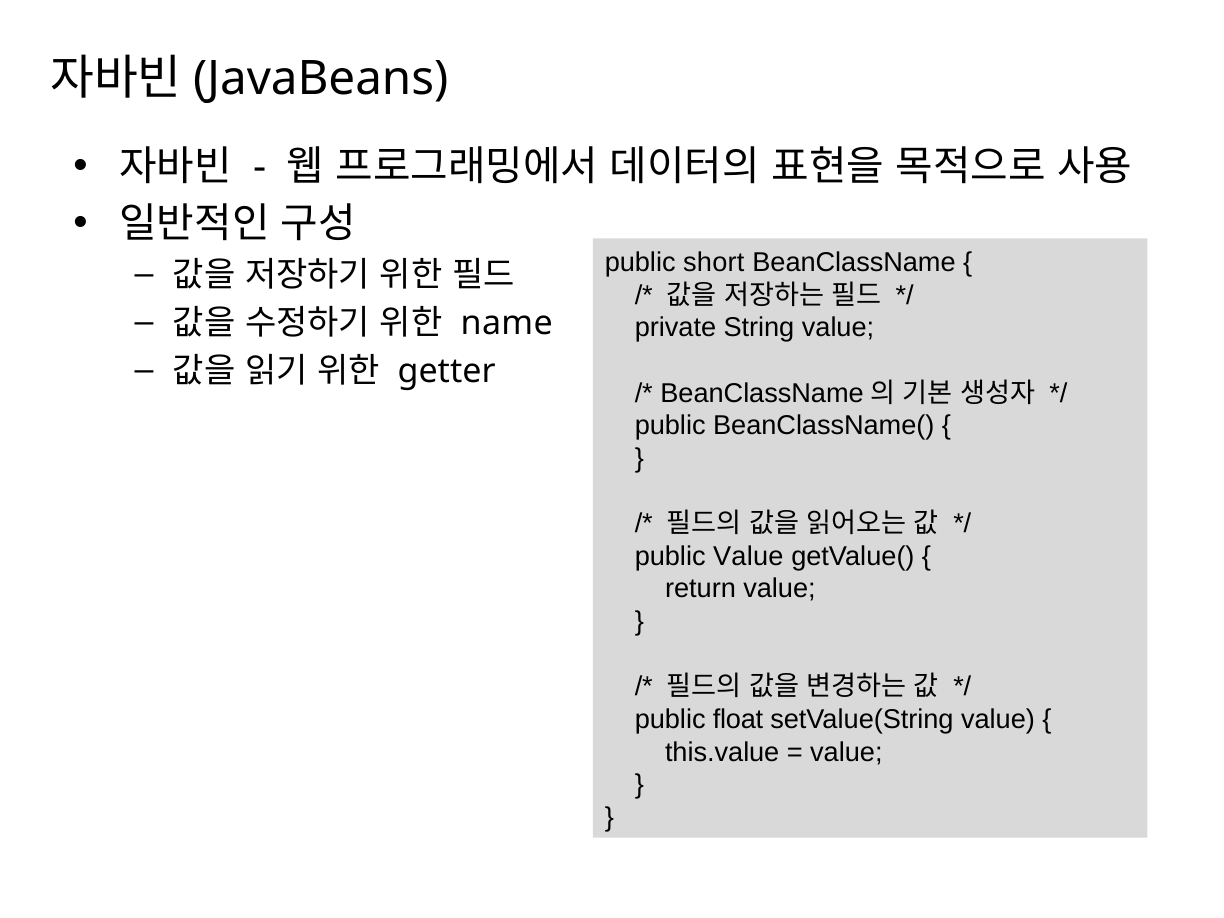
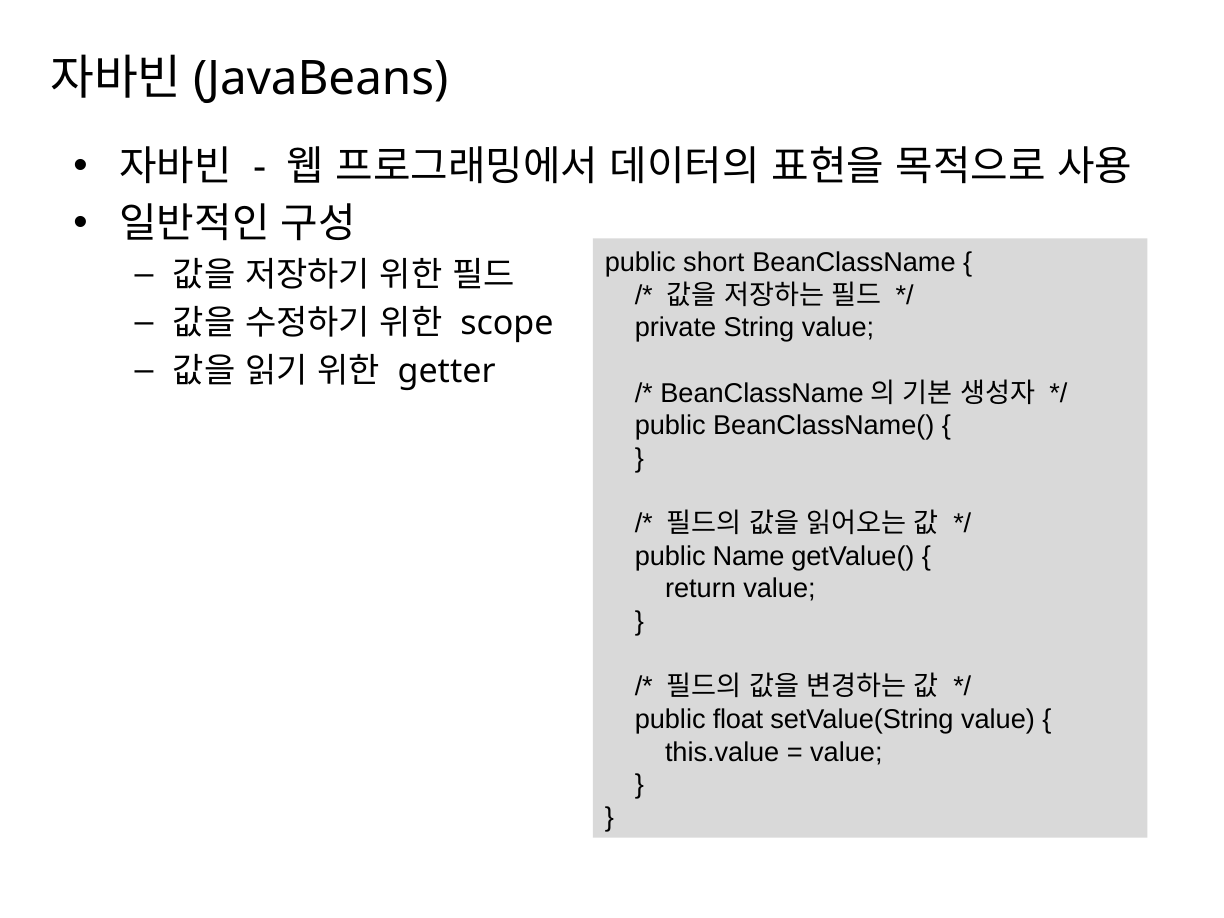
name: name -> scope (507, 323)
public Value: Value -> Name (749, 556)
